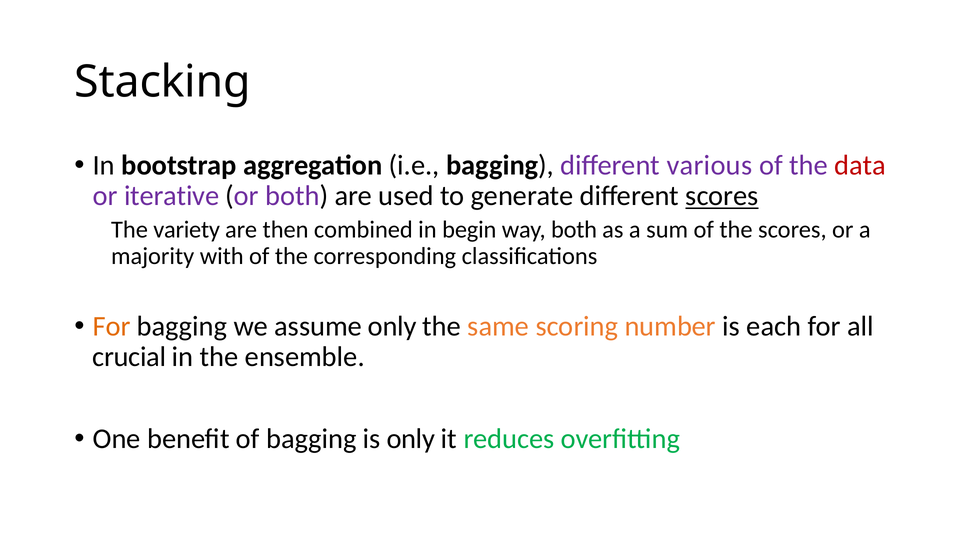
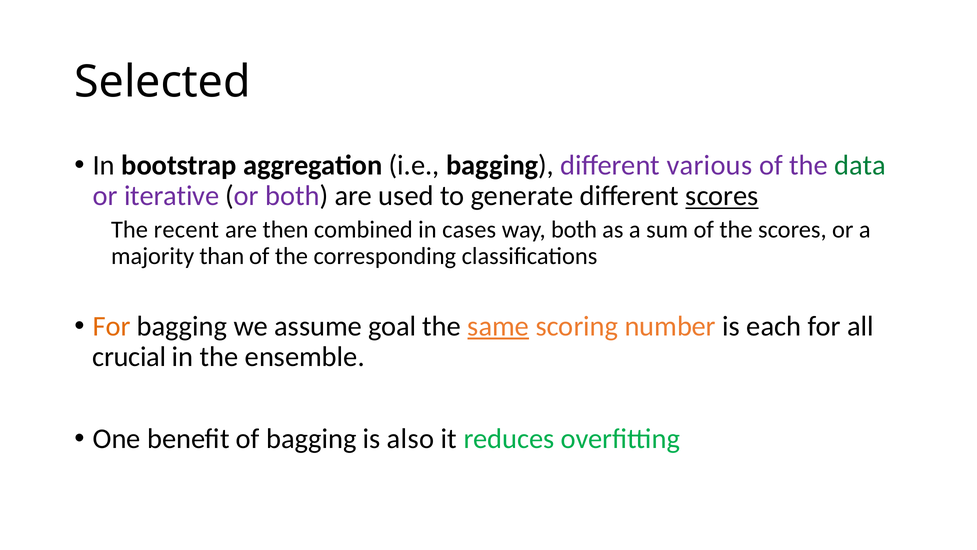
Stacking: Stacking -> Selected (163, 82)
data colour: red -> green (860, 165)
variety: variety -> recent (186, 230)
begin: begin -> cases (469, 230)
with: with -> than (222, 256)
assume only: only -> goal (392, 326)
same underline: none -> present (498, 326)
is only: only -> also (411, 439)
